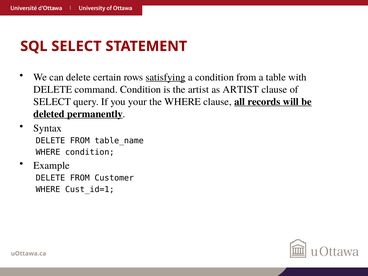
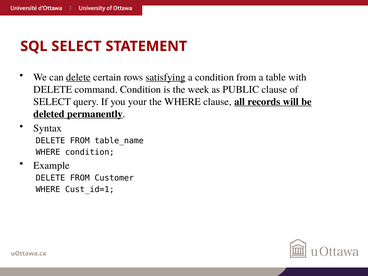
delete underline: none -> present (78, 77)
the artist: artist -> week (199, 89)
as ARTIST: ARTIST -> PUBLIC (241, 89)
